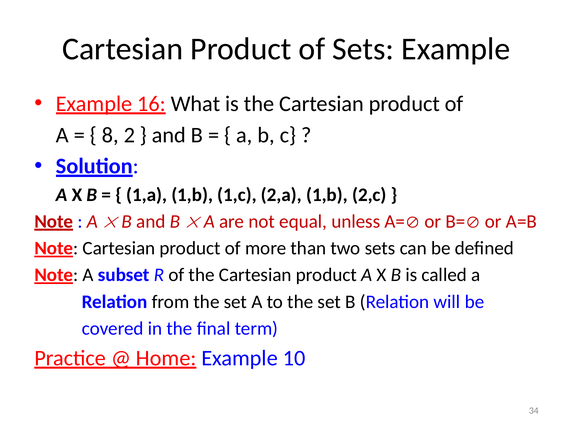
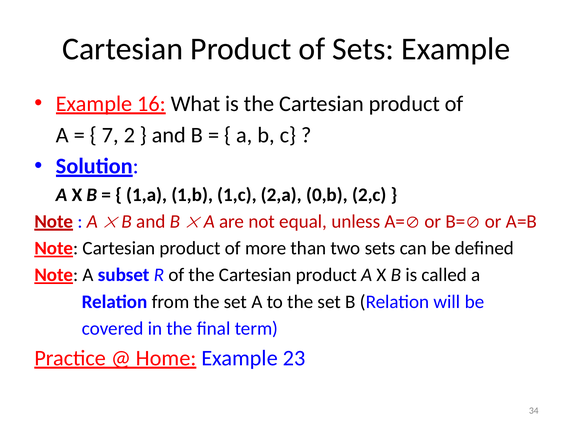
8: 8 -> 7 (110, 135)
2,a 1,b: 1,b -> 0,b (327, 195)
10: 10 -> 23 (294, 358)
